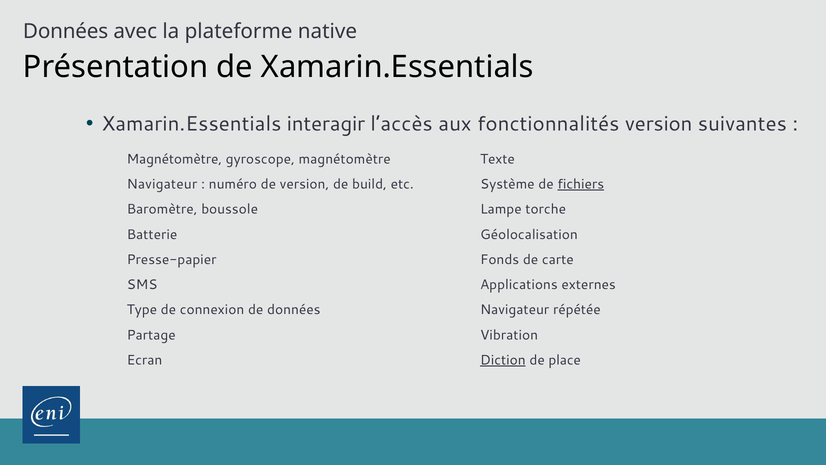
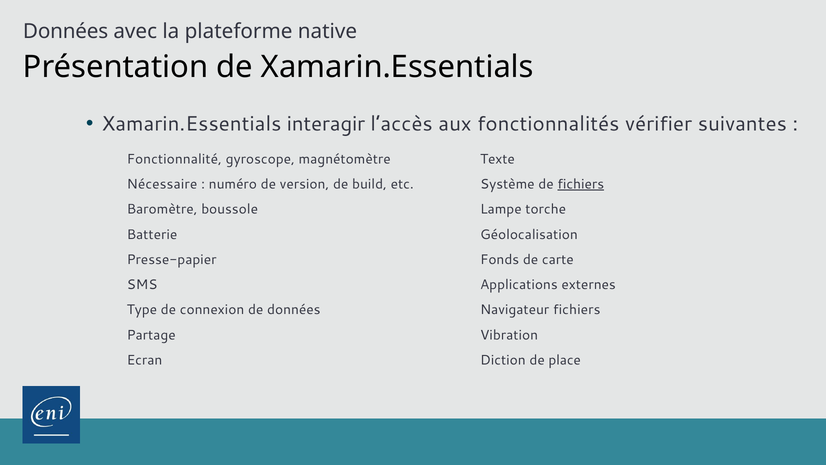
fonctionnalités version: version -> vérifier (659, 124)
Magnétomètre: Magnétomètre -> Fonctionnalité (174, 159)
Navigateur: Navigateur -> Nécessaire (162, 184)
Navigateur répétée: répétée -> fichiers (577, 310)
Diction underline: present -> none (503, 360)
